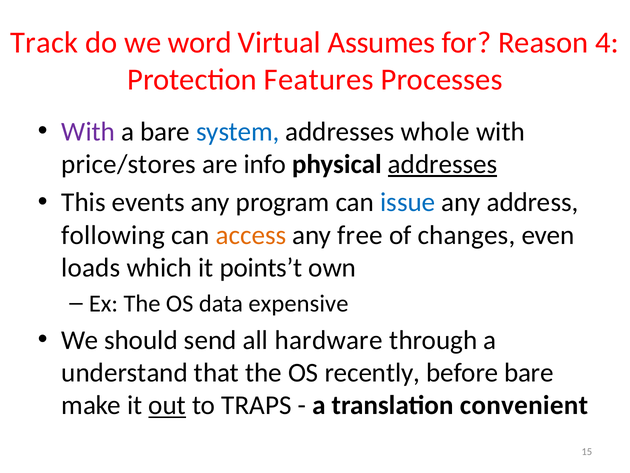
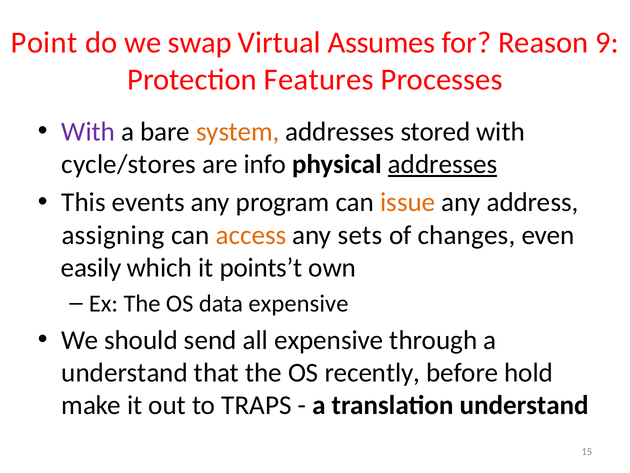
Track: Track -> Point (44, 43)
word: word -> swap (200, 43)
4: 4 -> 9 (607, 43)
system colour: blue -> orange (238, 132)
whole: whole -> stored (435, 132)
price/stores: price/stores -> cycle/stores (129, 164)
issue colour: blue -> orange (408, 202)
following: following -> assigning (113, 235)
free: free -> sets (360, 235)
loads: loads -> easily (91, 267)
all hardware: hardware -> expensive (329, 340)
before bare: bare -> hold (529, 373)
out underline: present -> none (167, 405)
translation convenient: convenient -> understand (524, 405)
